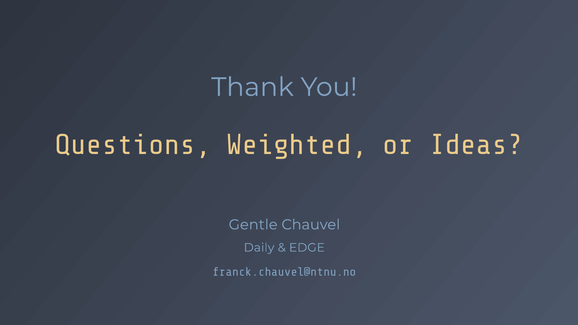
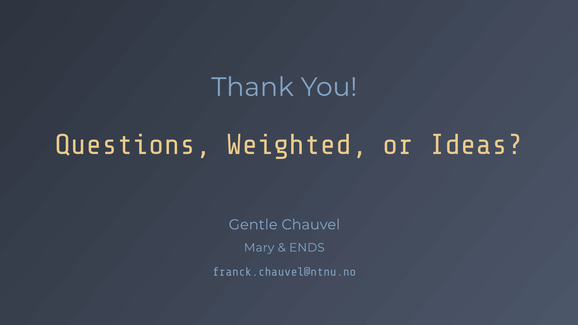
Daily: Daily -> Mary (259, 248)
EDGE: EDGE -> ENDS (307, 248)
